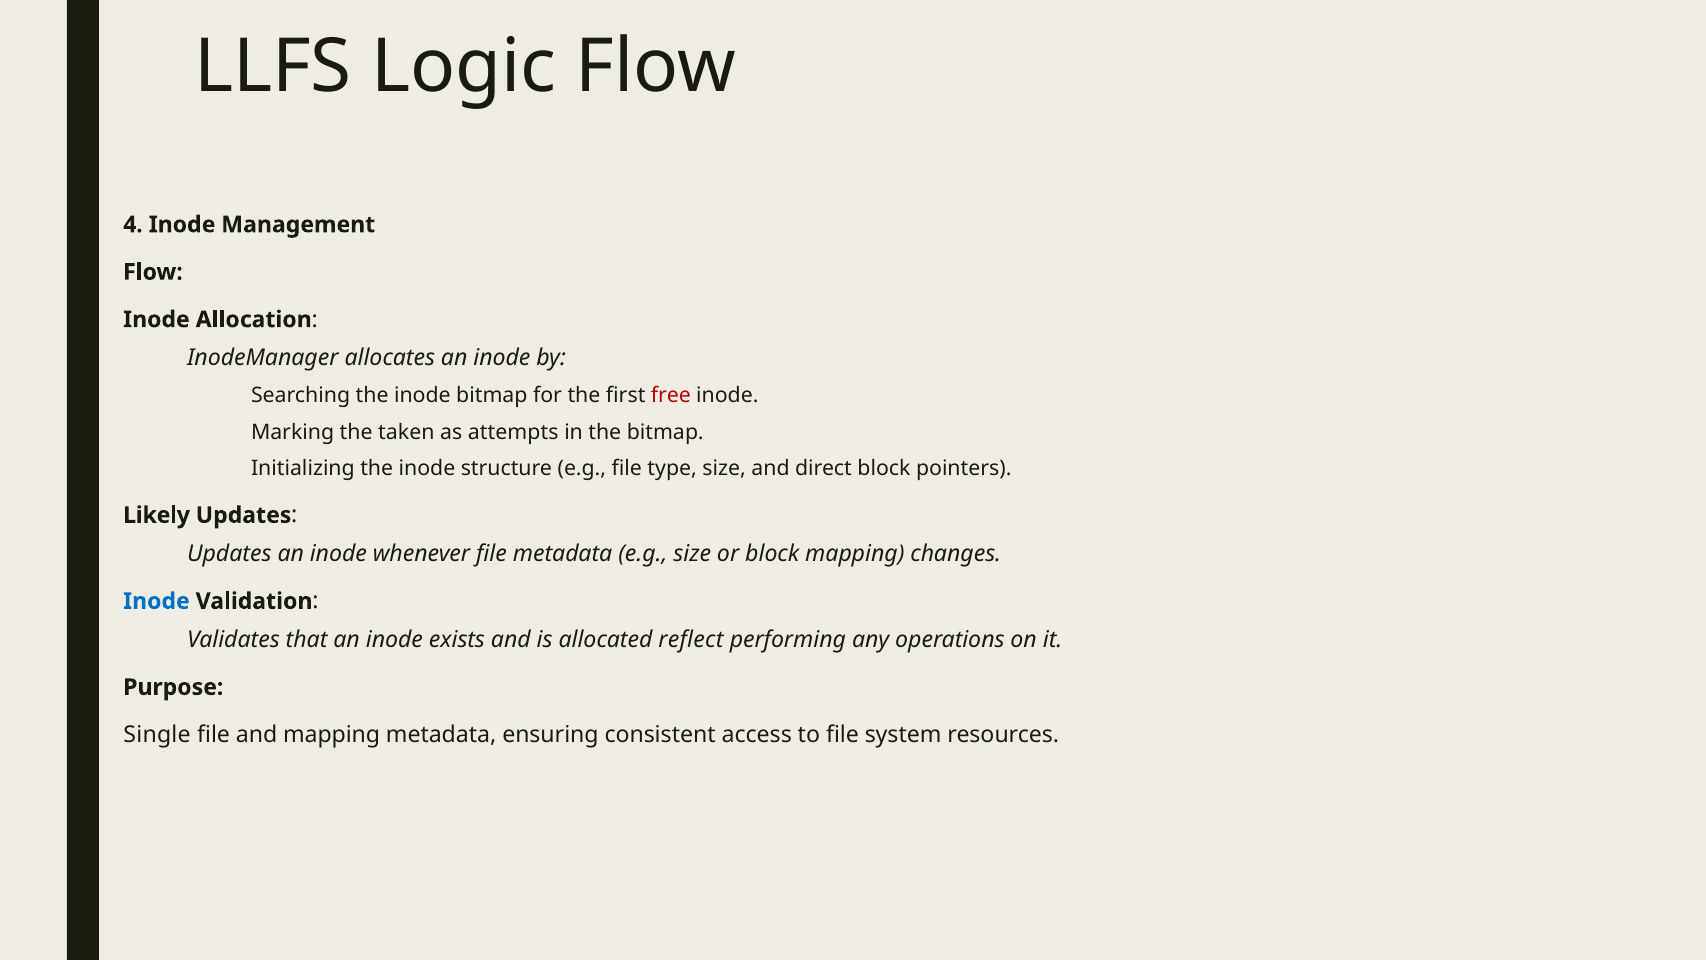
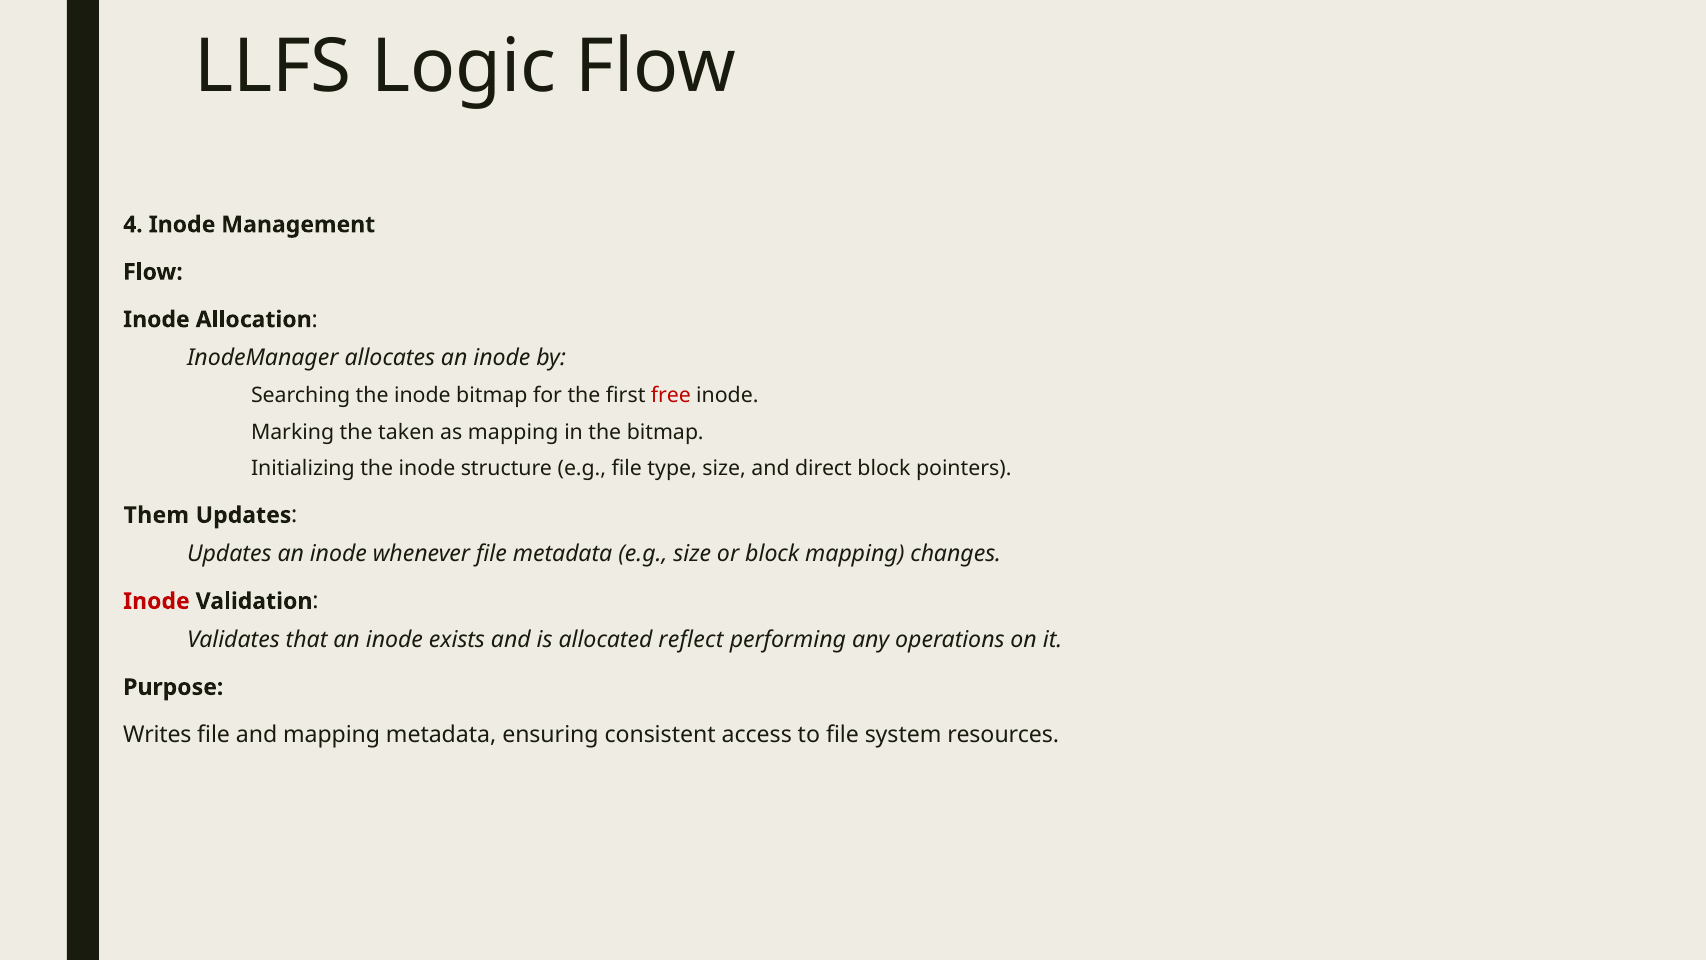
as attempts: attempts -> mapping (513, 432)
Likely: Likely -> Them (156, 515)
Inode colour: blue -> red (156, 601)
Single: Single -> Writes (157, 734)
